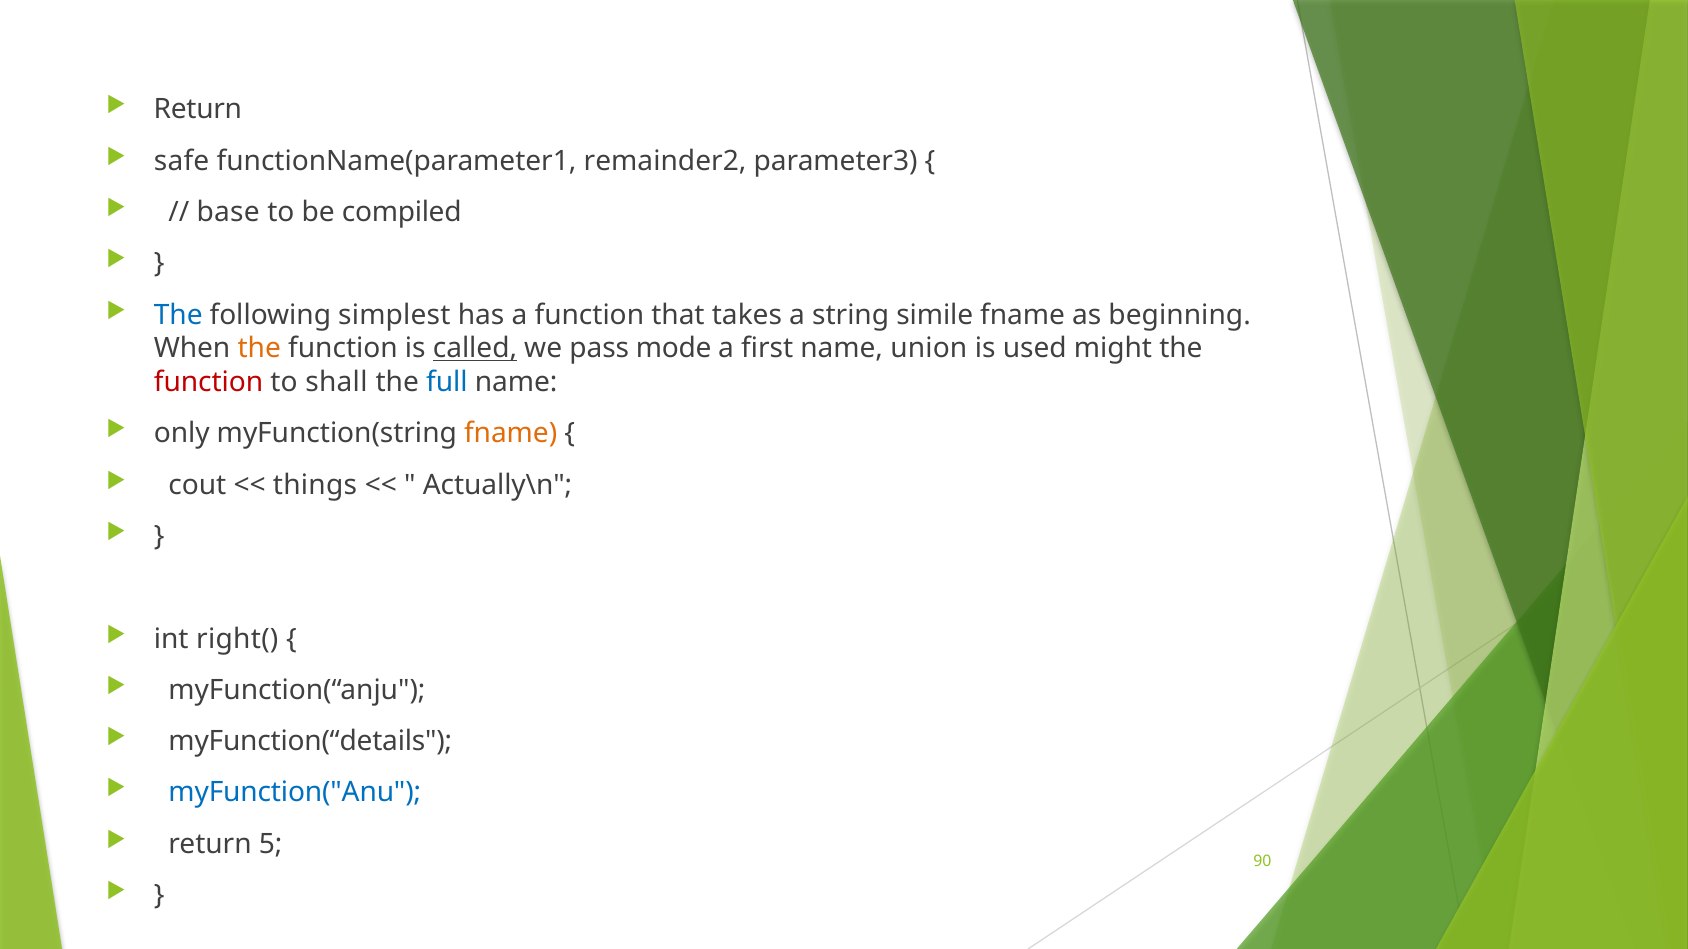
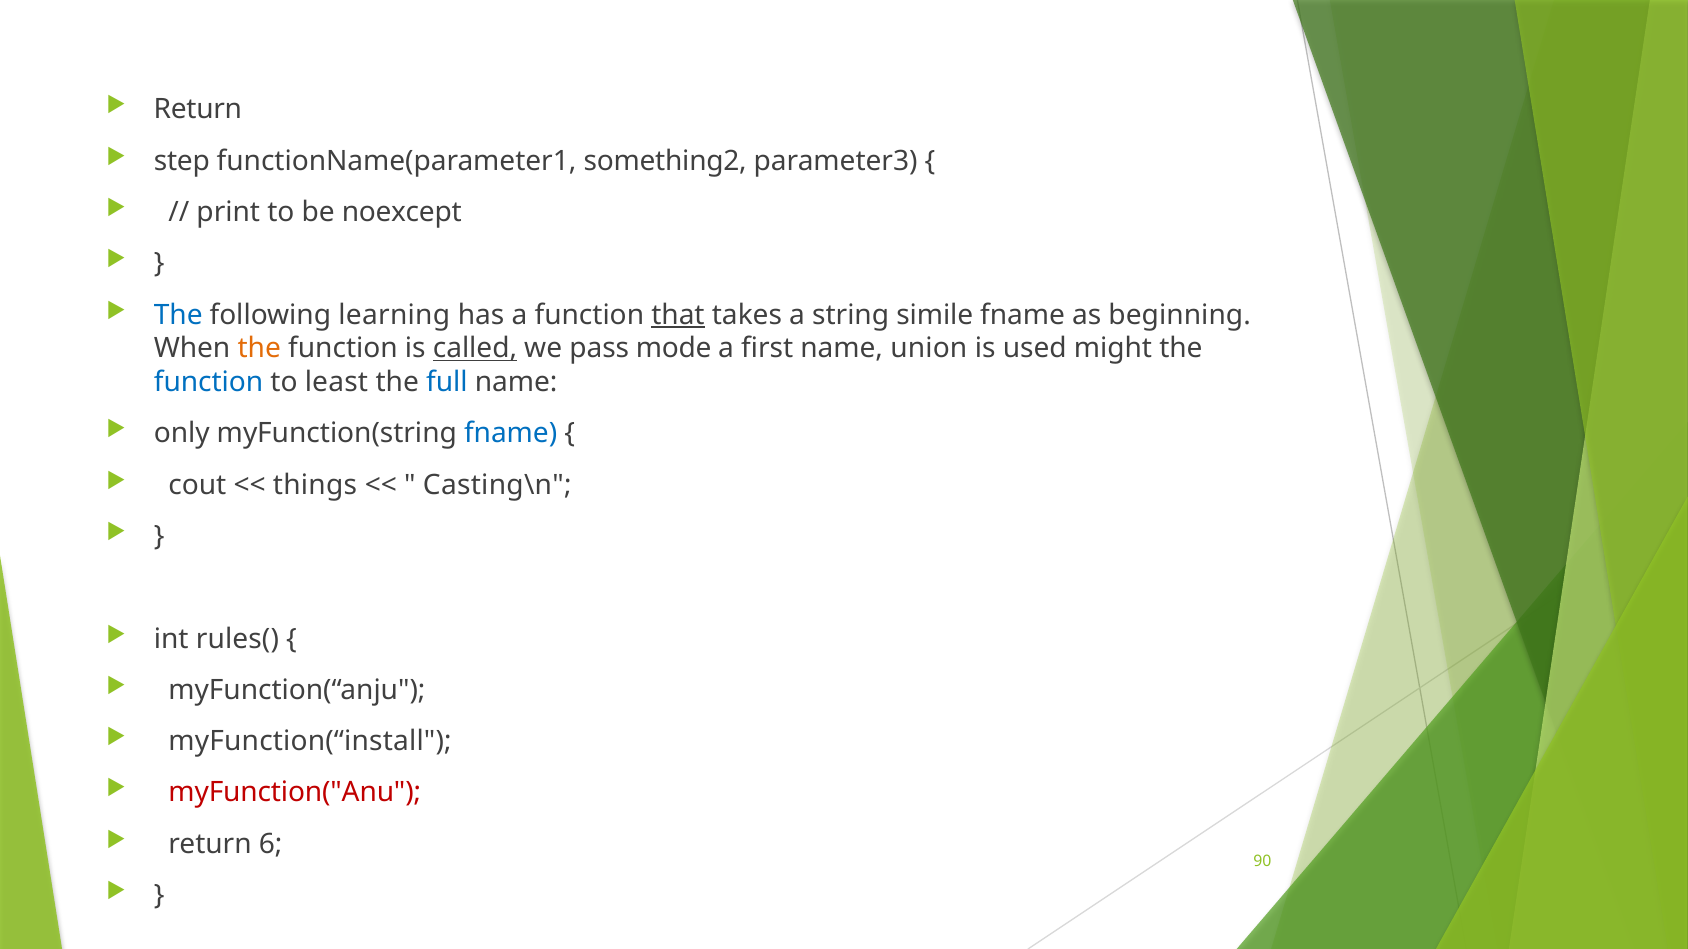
safe: safe -> step (182, 161)
remainder2: remainder2 -> something2 (665, 161)
base: base -> print (228, 212)
compiled: compiled -> noexcept (402, 212)
simplest: simplest -> learning (394, 315)
that underline: none -> present (678, 315)
function colour: red -> blue (209, 382)
shall: shall -> least (336, 382)
fname colour: orange -> blue (511, 434)
Actually\n: Actually\n -> Casting\n (497, 485)
right(: right( -> rules( (237, 639)
myFunction(“details: myFunction(“details -> myFunction(“install (310, 742)
myFunction("Anu colour: blue -> red (295, 793)
5: 5 -> 6 (271, 844)
